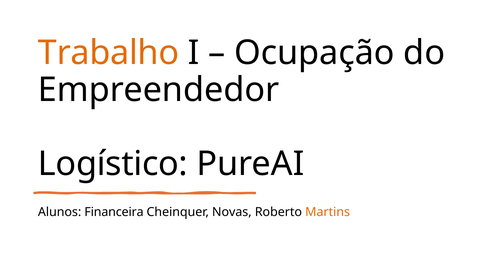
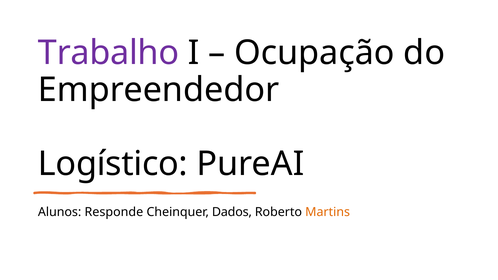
Trabalho colour: orange -> purple (109, 53)
Financeira: Financeira -> Responde (114, 212)
Novas: Novas -> Dados (232, 212)
